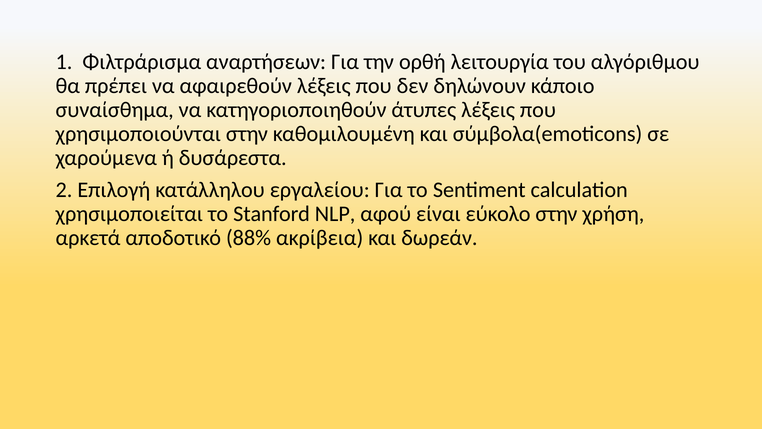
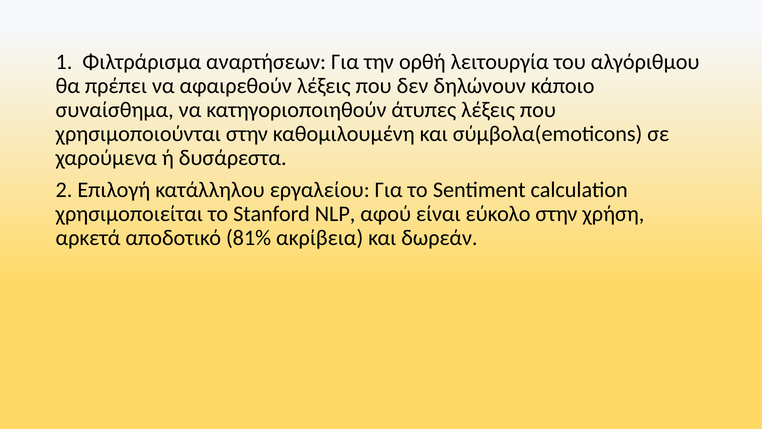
88%: 88% -> 81% (249, 238)
